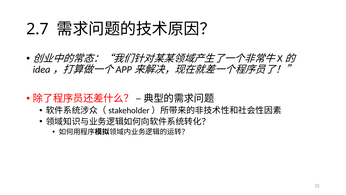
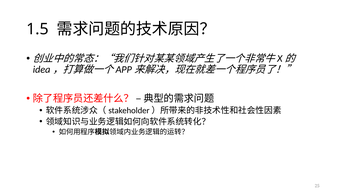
2.7: 2.7 -> 1.5 (38, 29)
